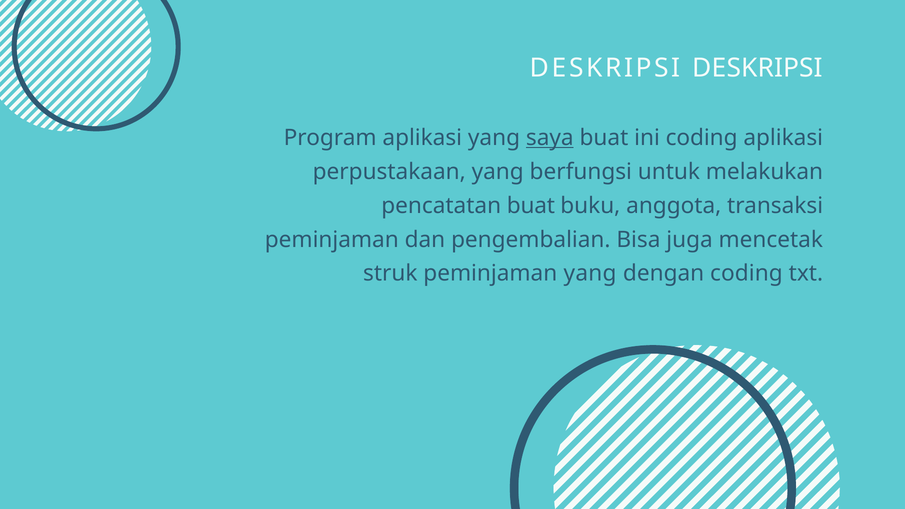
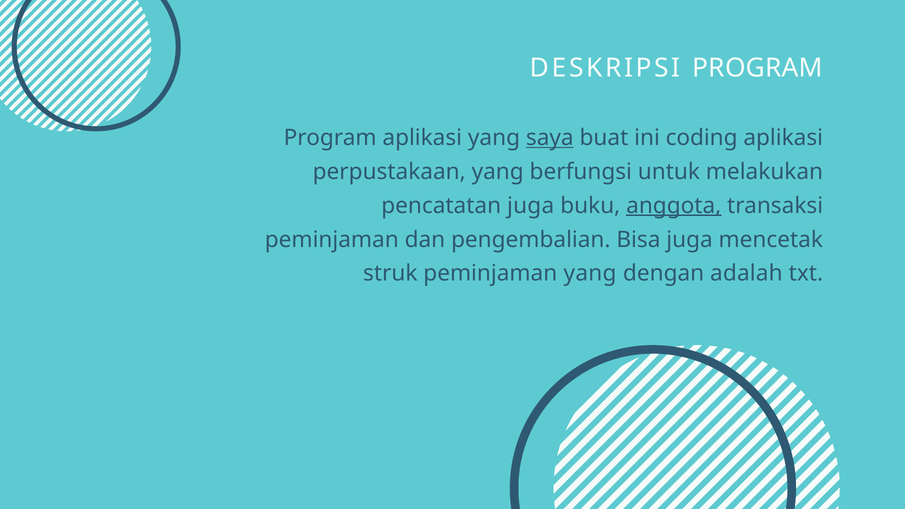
DESKRIPSI DESKRIPSI: DESKRIPSI -> PROGRAM (758, 68)
pencatatan buat: buat -> juga (531, 206)
anggota underline: none -> present (674, 206)
dengan coding: coding -> adalah (746, 274)
